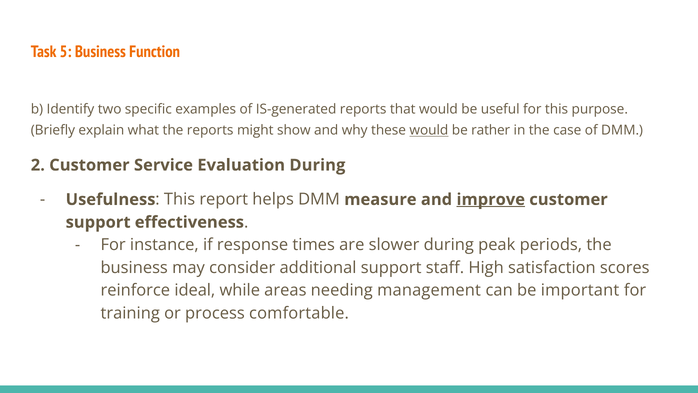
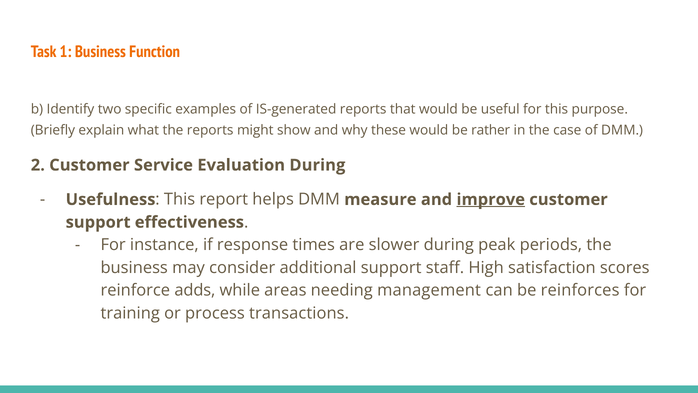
5: 5 -> 1 (66, 52)
would underline: present -> none (429, 130)
ideal: ideal -> adds (195, 290)
important: important -> reinforces (580, 290)
comfortable: comfortable -> transactions (299, 313)
